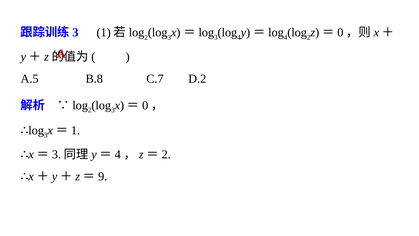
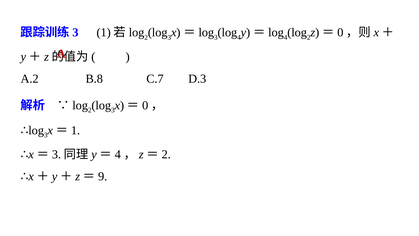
A.5: A.5 -> A.2 (30, 79)
D.2: D.2 -> D.3 (197, 79)
